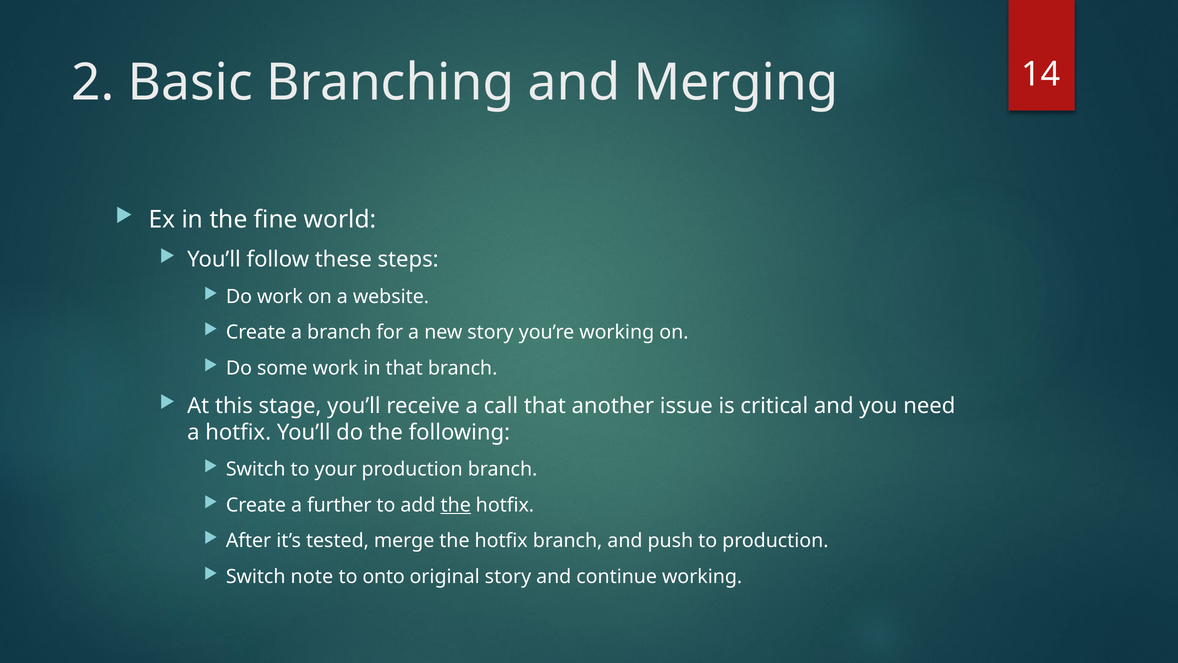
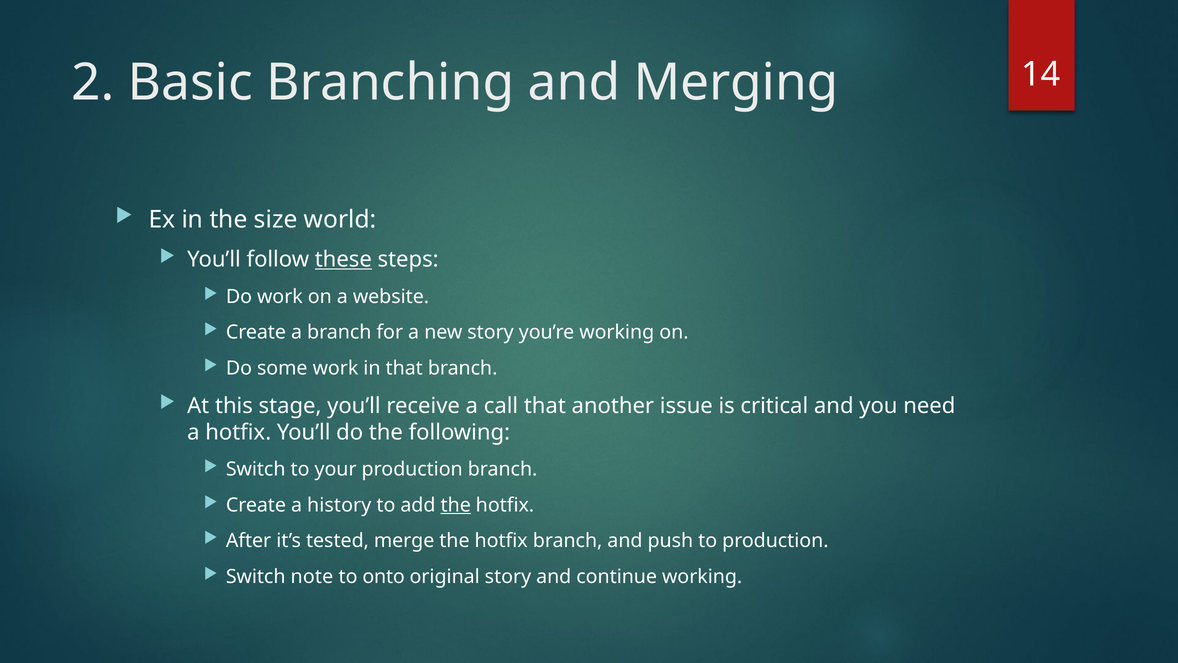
fine: fine -> size (276, 219)
these underline: none -> present (343, 259)
further: further -> history (339, 505)
